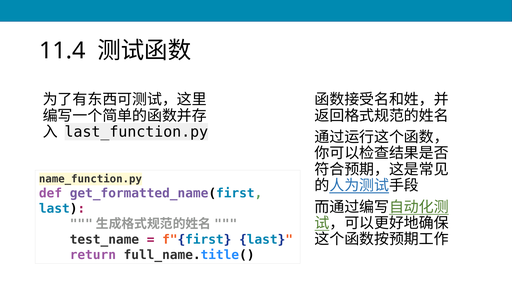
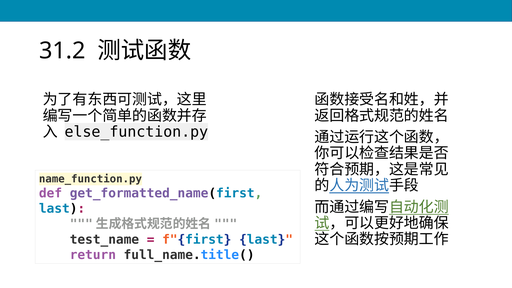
11.4: 11.4 -> 31.2 (62, 51)
last_function.py: last_function.py -> else_function.py (136, 132)
